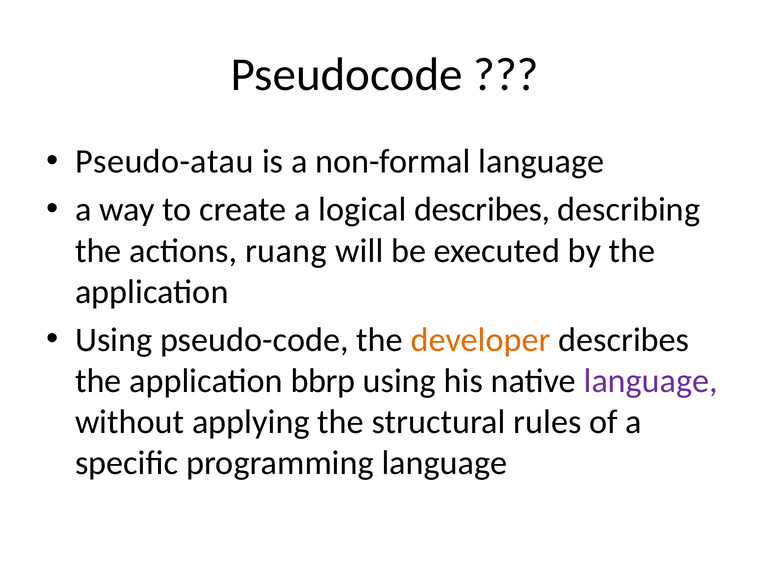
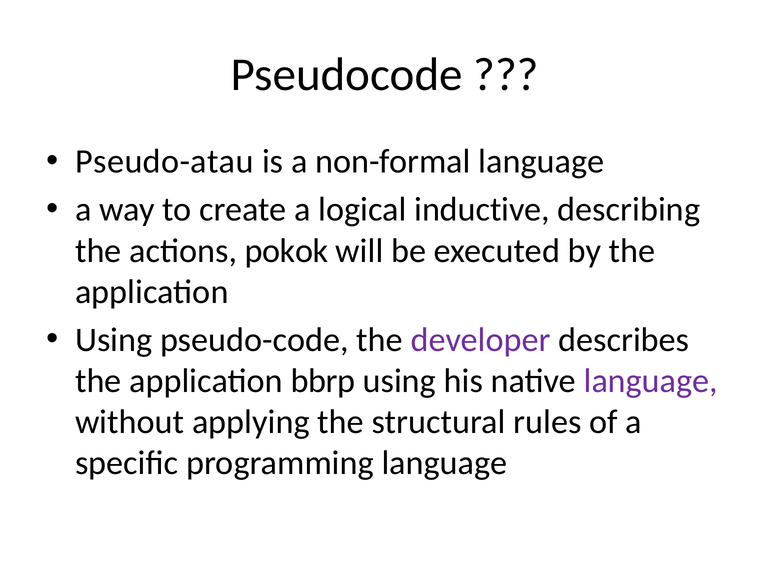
logical describes: describes -> inductive (482, 209)
ruang: ruang -> pokok (286, 251)
developer colour: orange -> purple (481, 340)
